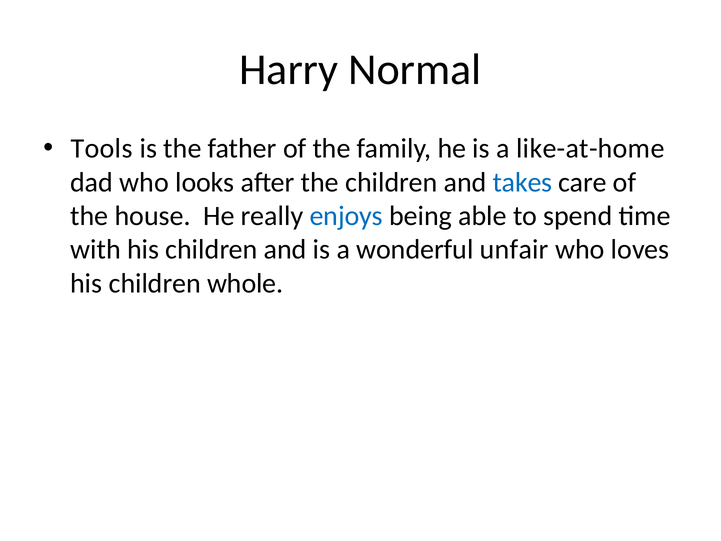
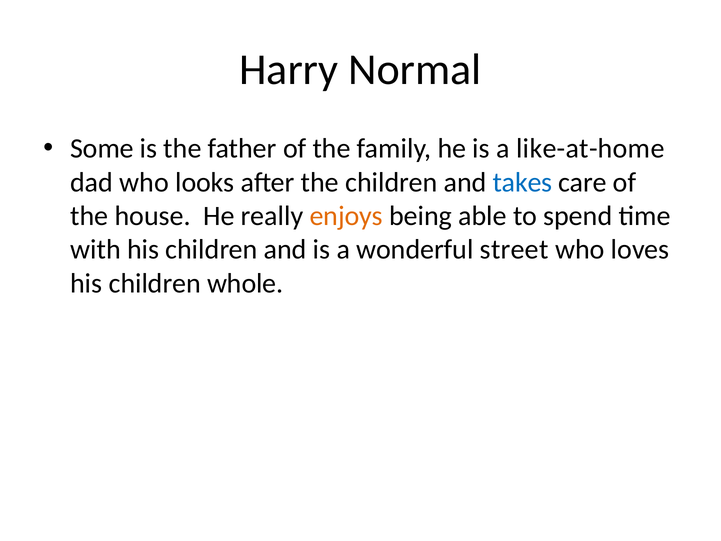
Tools: Tools -> Some (102, 149)
enjoys colour: blue -> orange (346, 216)
unfair: unfair -> street (514, 250)
